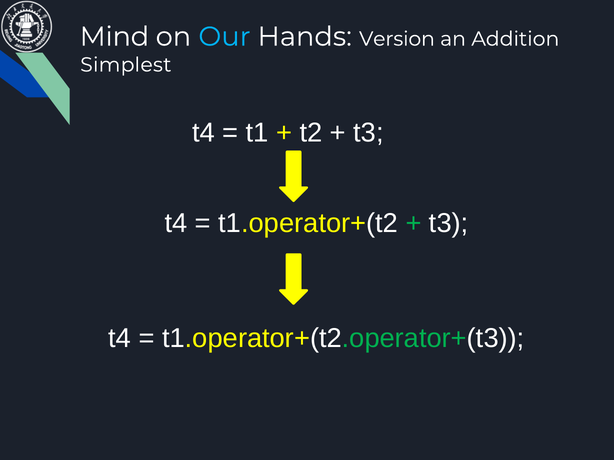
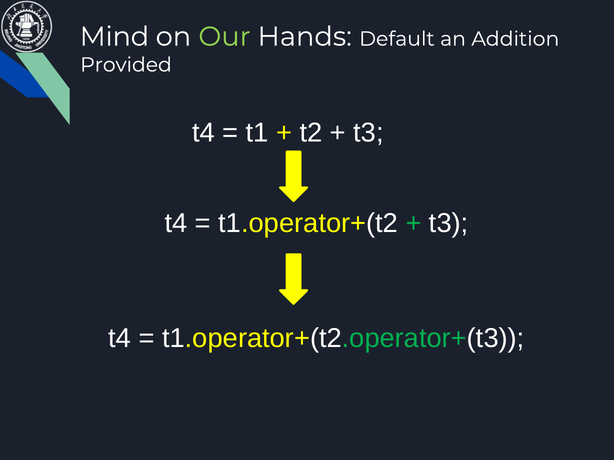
Our colour: light blue -> light green (224, 37)
Version: Version -> Default (397, 39)
Simplest: Simplest -> Provided (126, 65)
